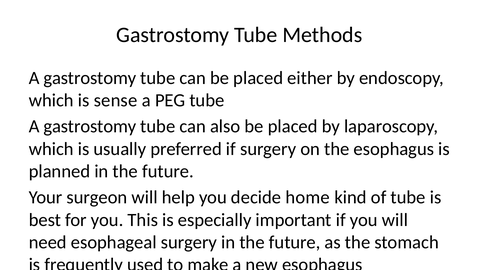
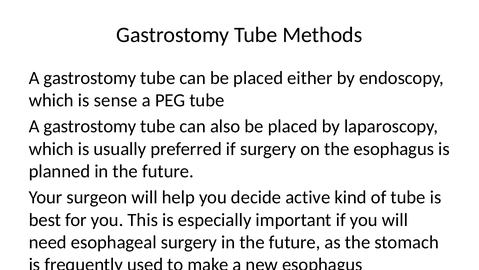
home: home -> active (308, 197)
